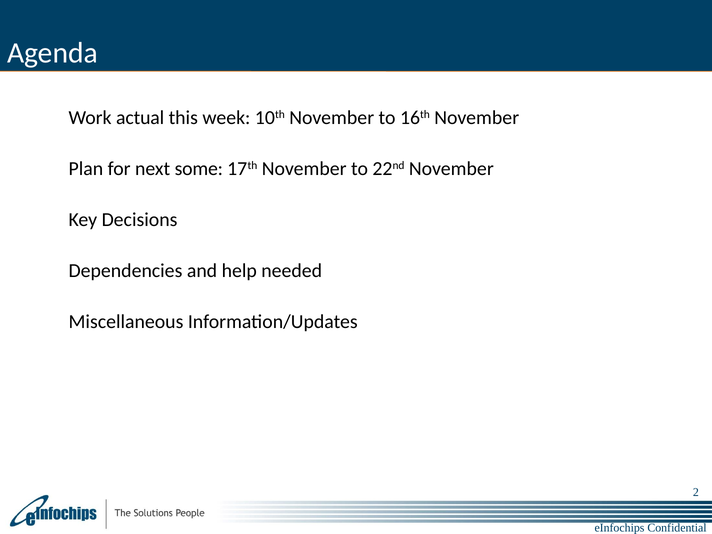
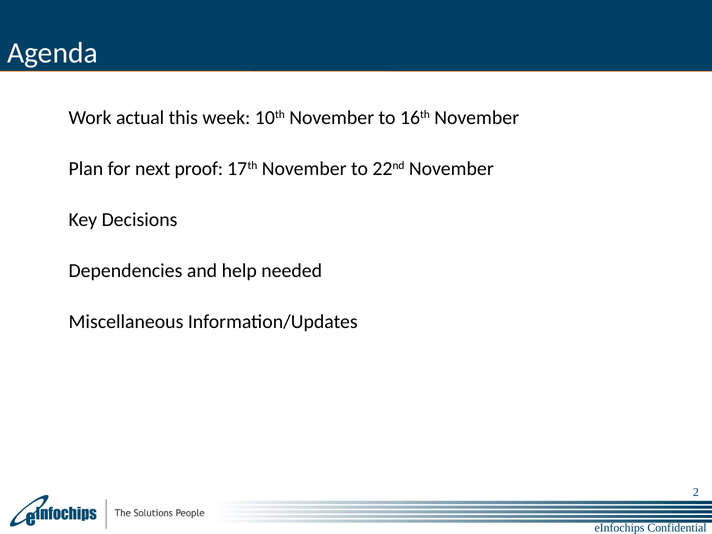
some: some -> proof (199, 169)
